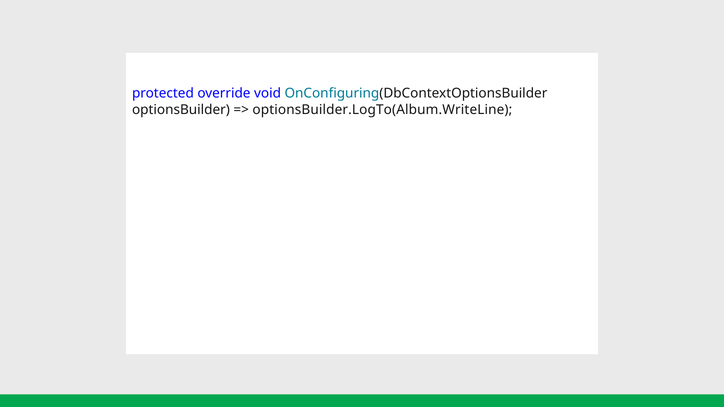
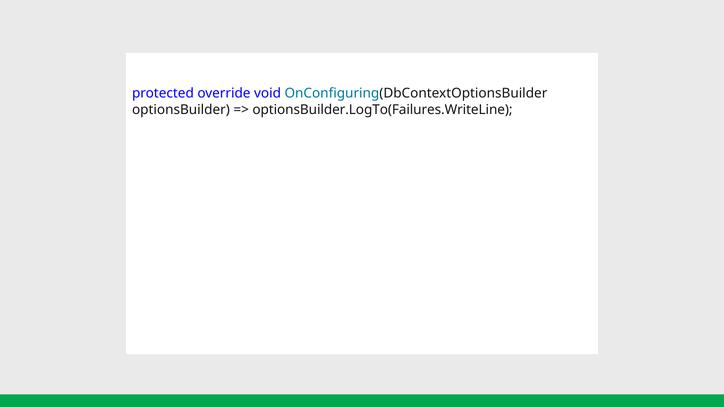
optionsBuilder.LogTo(Album.WriteLine: optionsBuilder.LogTo(Album.WriteLine -> optionsBuilder.LogTo(Failures.WriteLine (382, 110)
